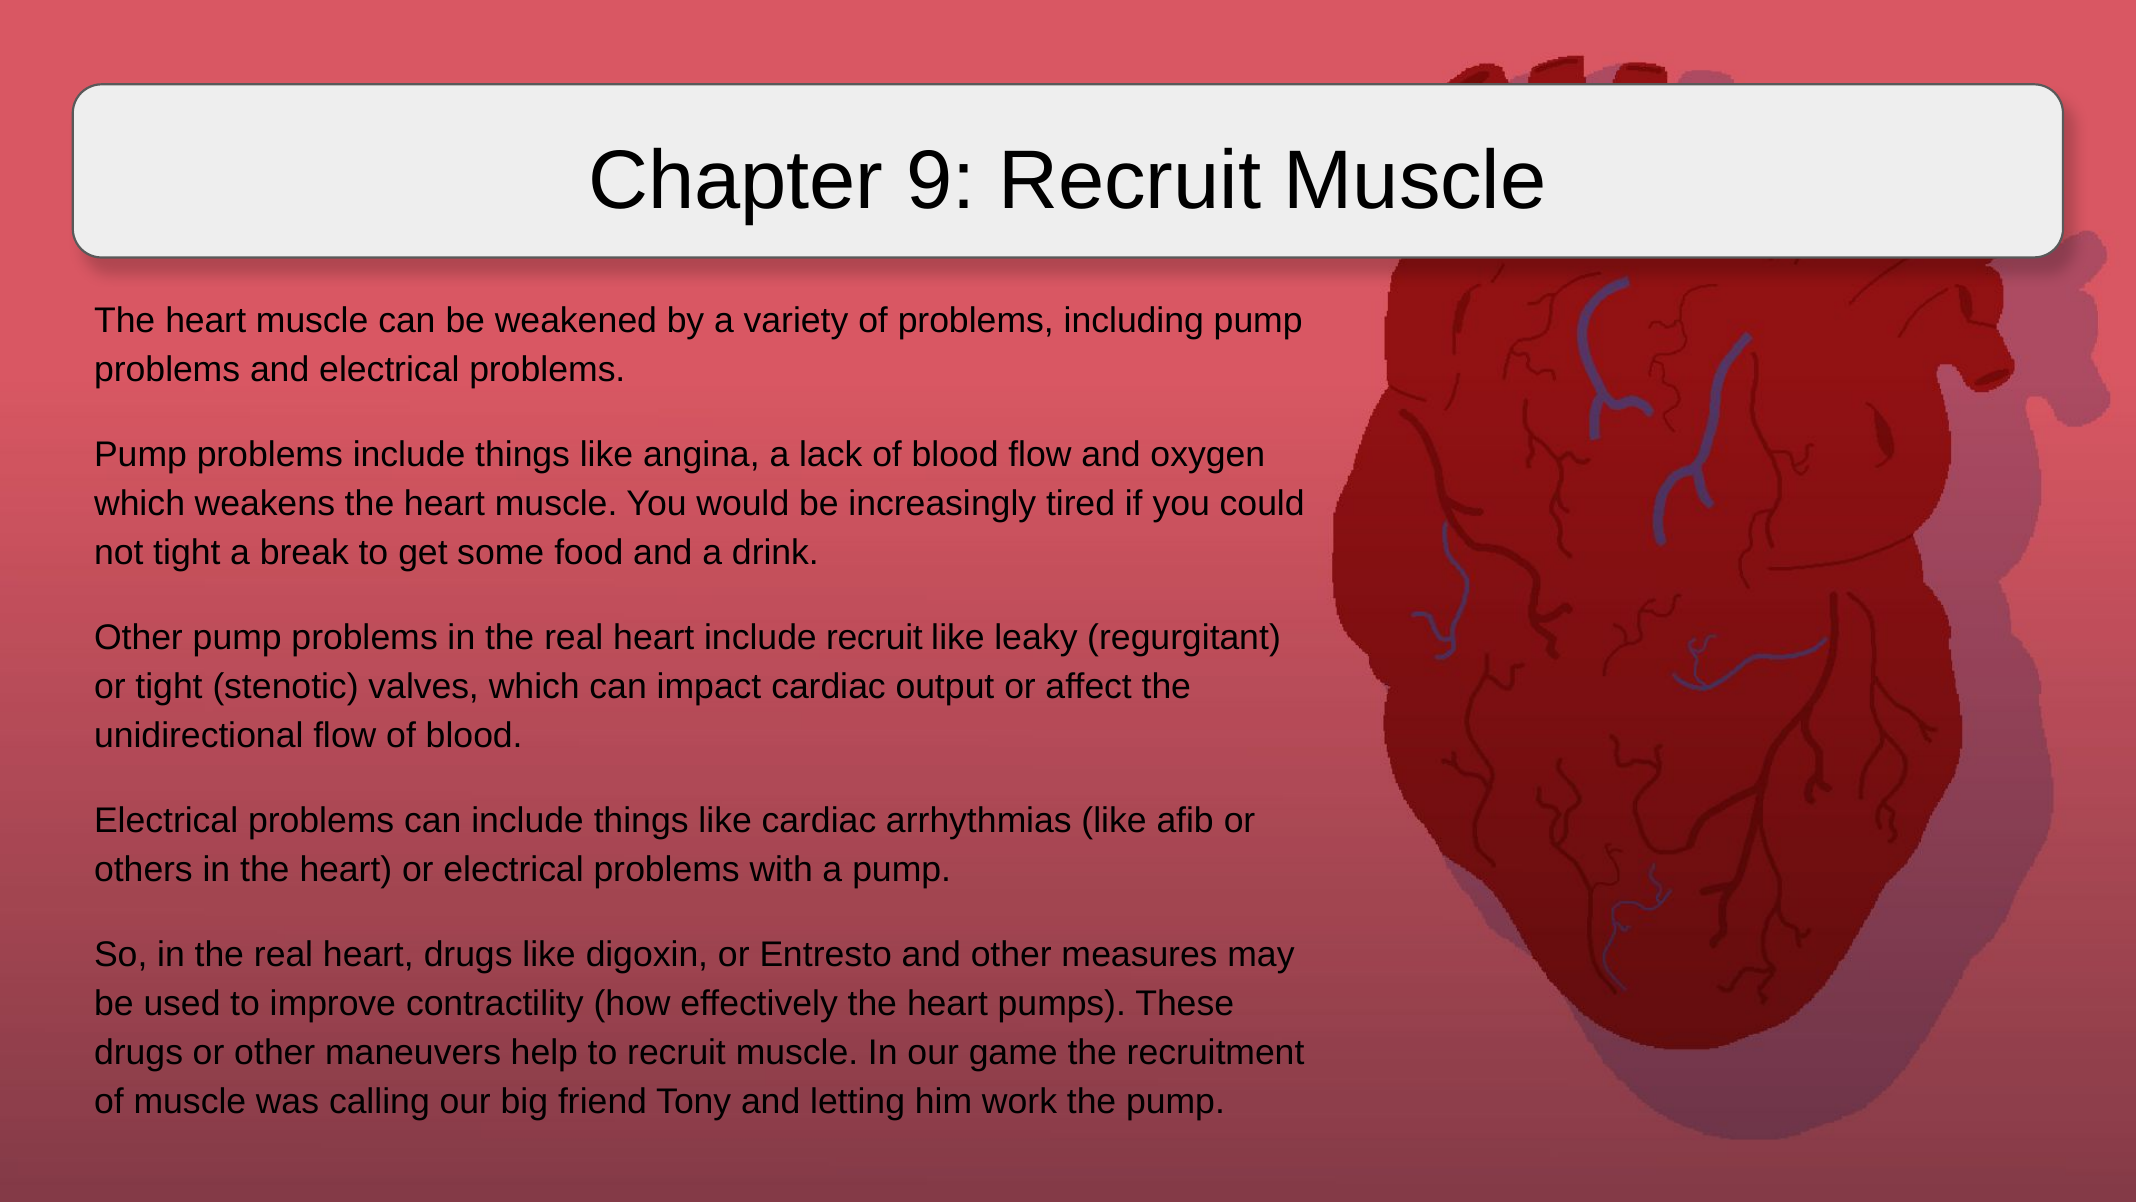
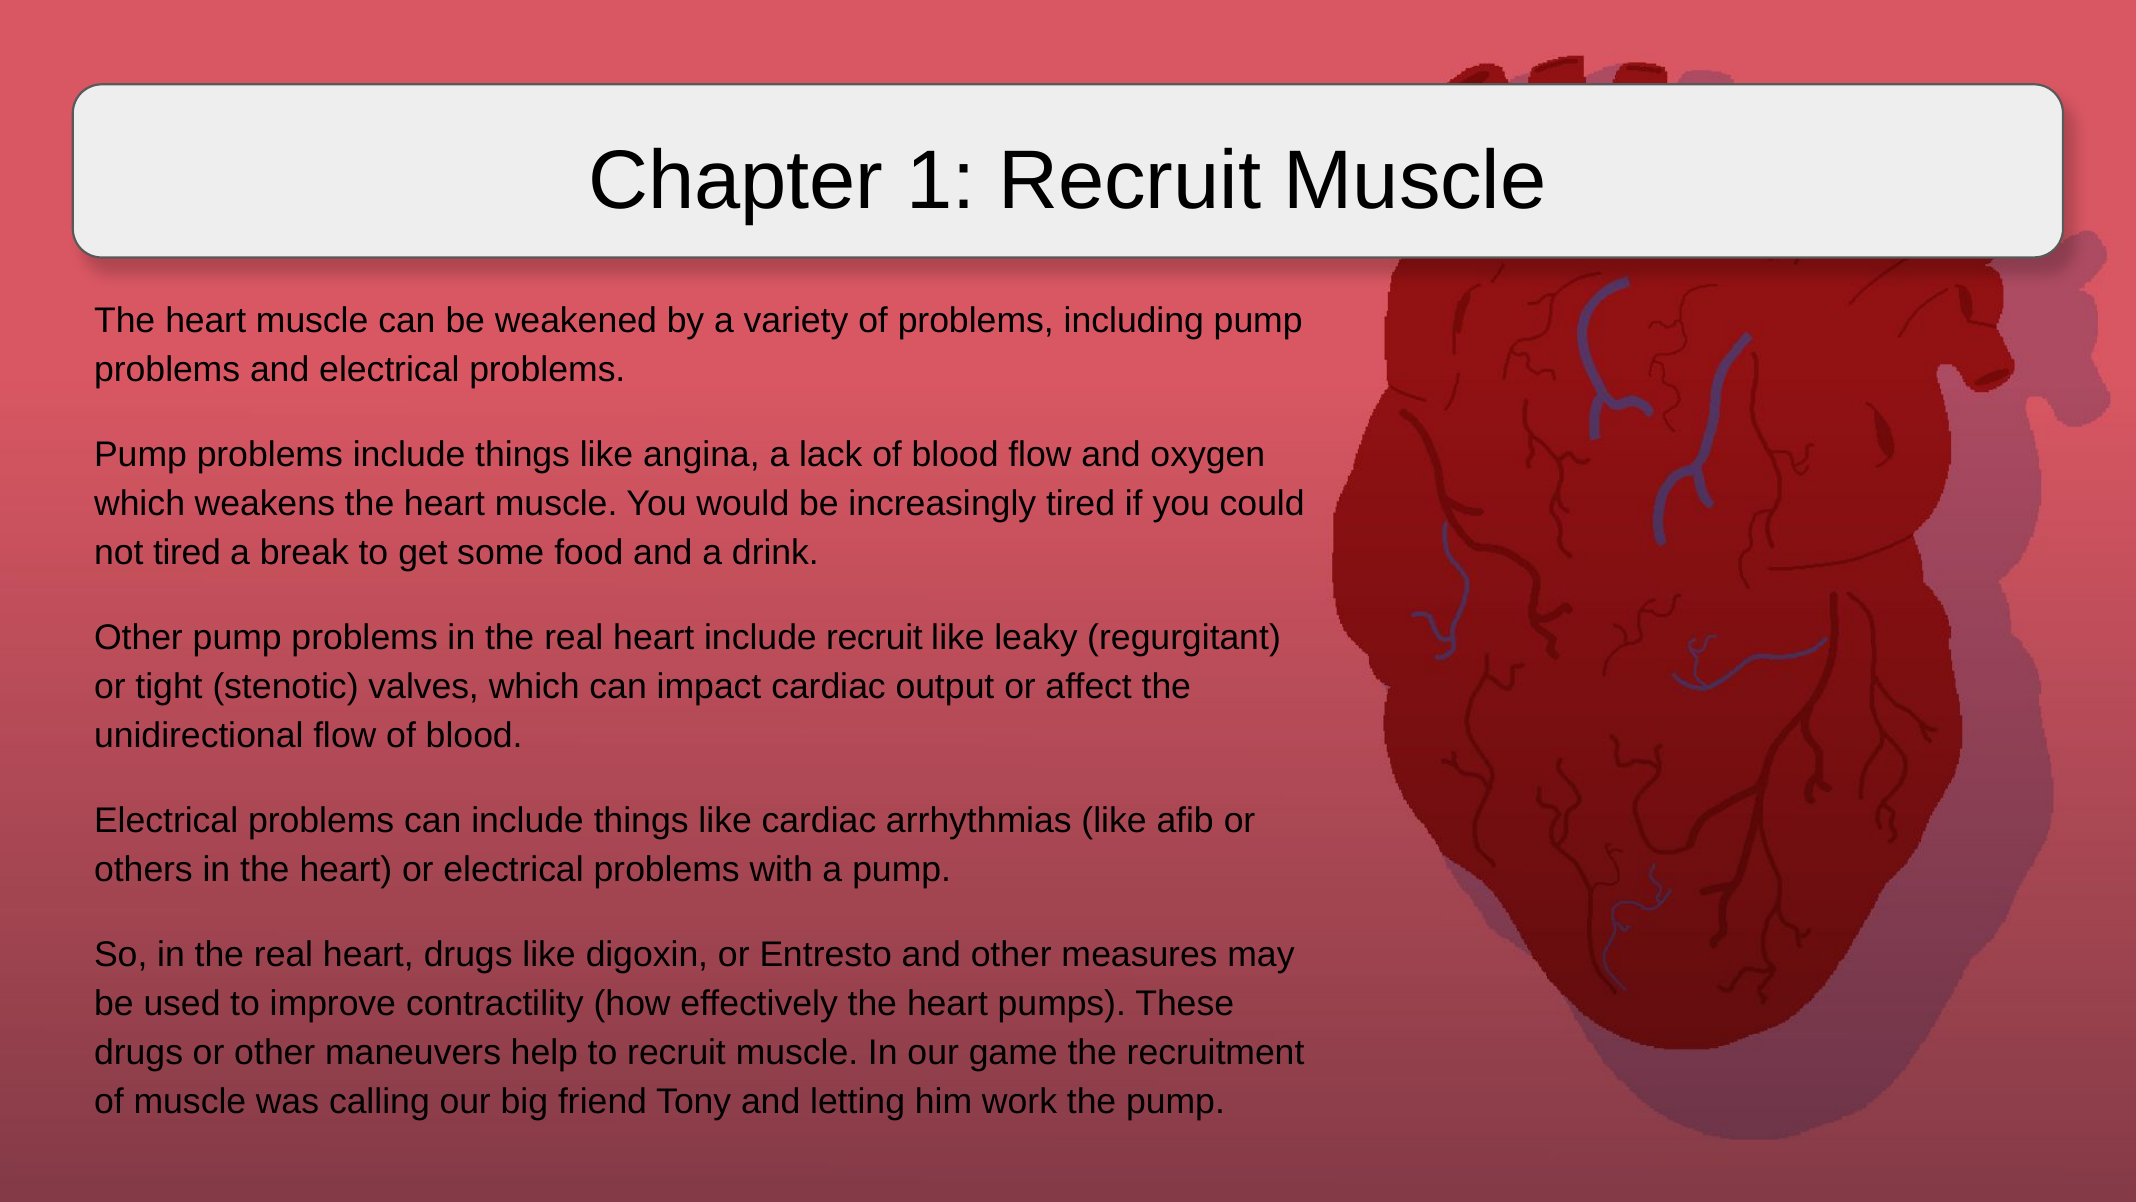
9: 9 -> 1 (941, 181)
not tight: tight -> tired (187, 553)
